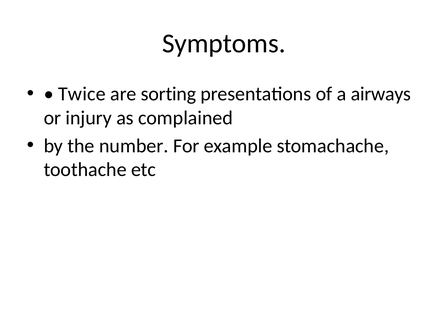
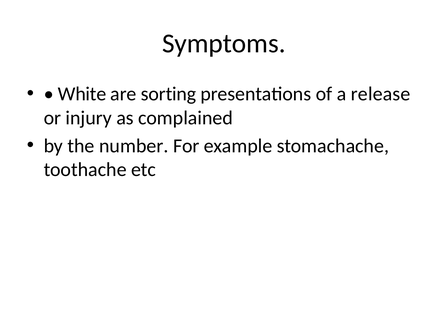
Twice: Twice -> White (82, 94)
airways: airways -> release (381, 94)
